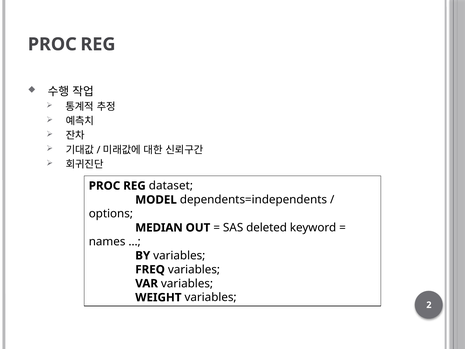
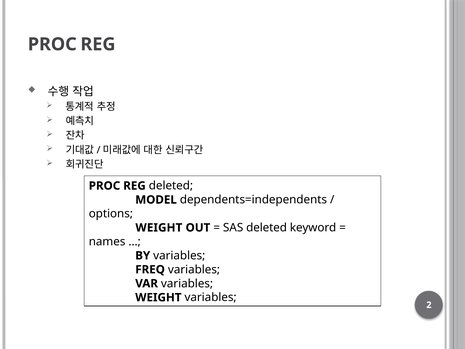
REG dataset: dataset -> deleted (171, 186)
MEDIAN: MEDIAN -> WEIGHT (159, 228)
